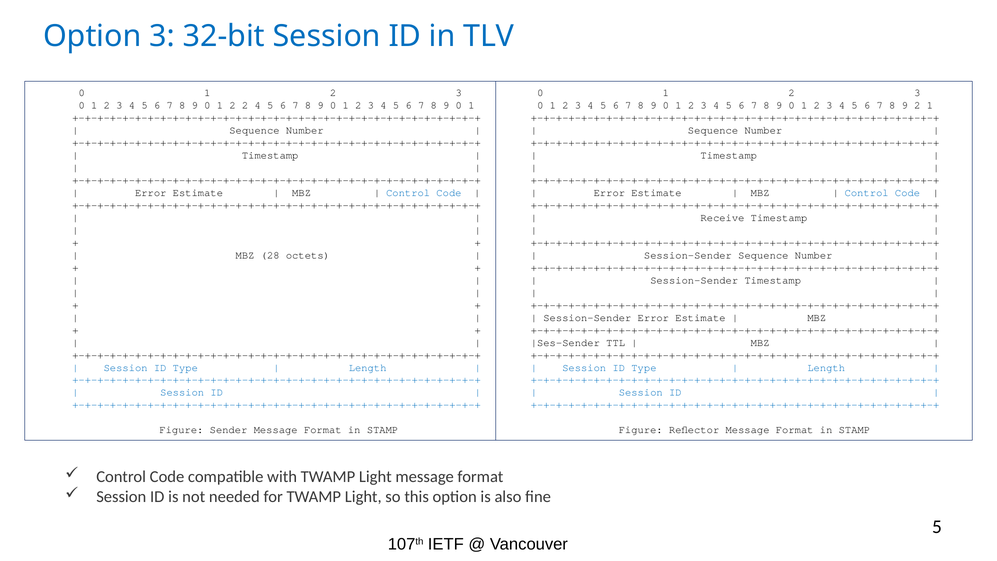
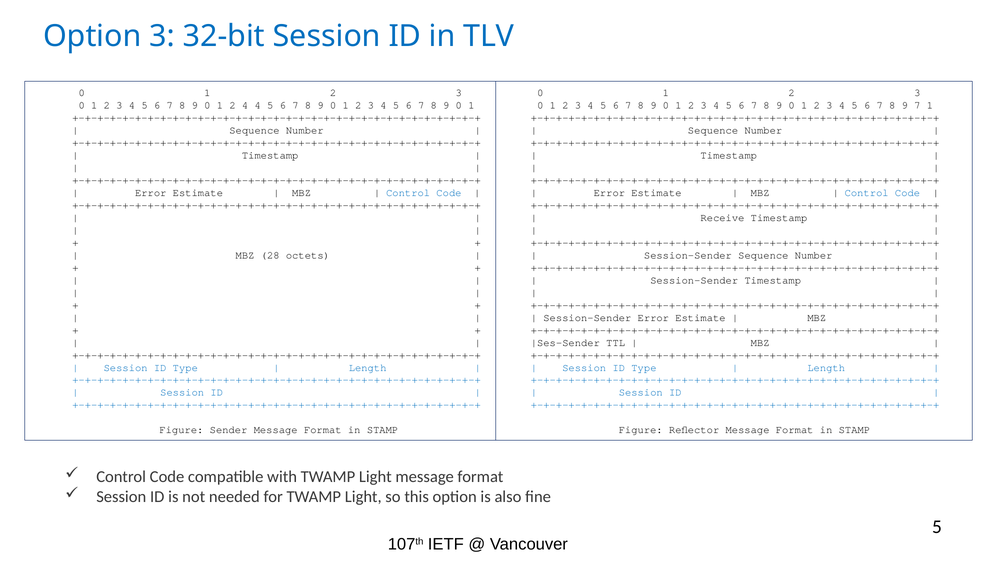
2 2: 2 -> 4 (245, 105)
9 2: 2 -> 7 (917, 105)
